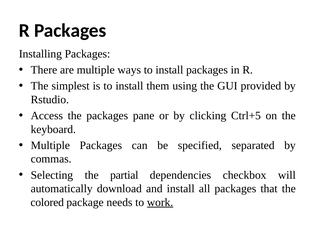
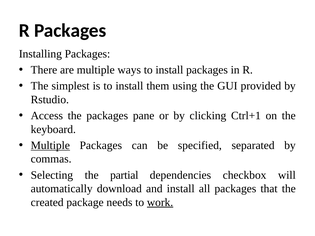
Ctrl+5: Ctrl+5 -> Ctrl+1 (246, 116)
Multiple underline: none -> present (50, 145)
colored: colored -> created (47, 203)
